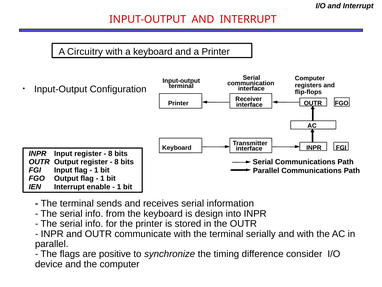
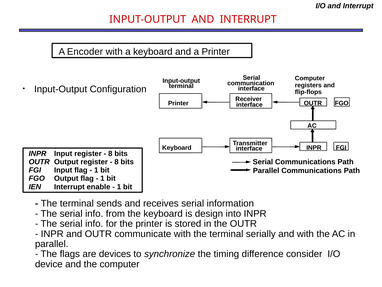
Circuitry: Circuitry -> Encoder (85, 52)
positive: positive -> devices (115, 254)
